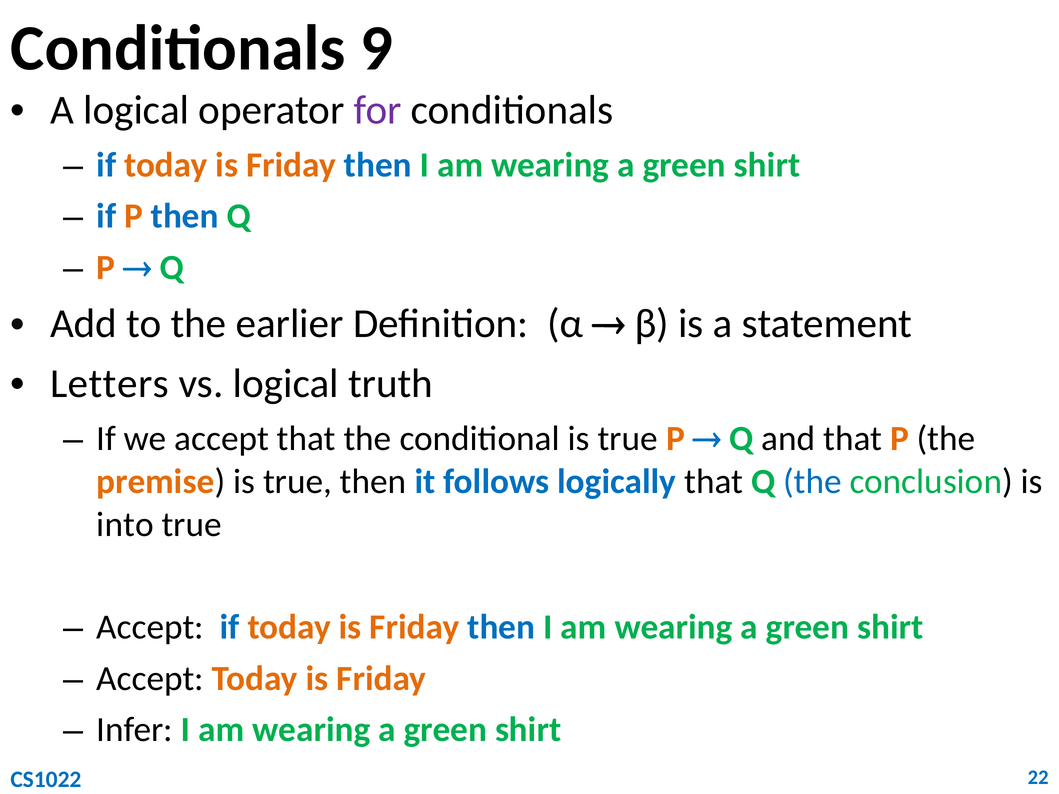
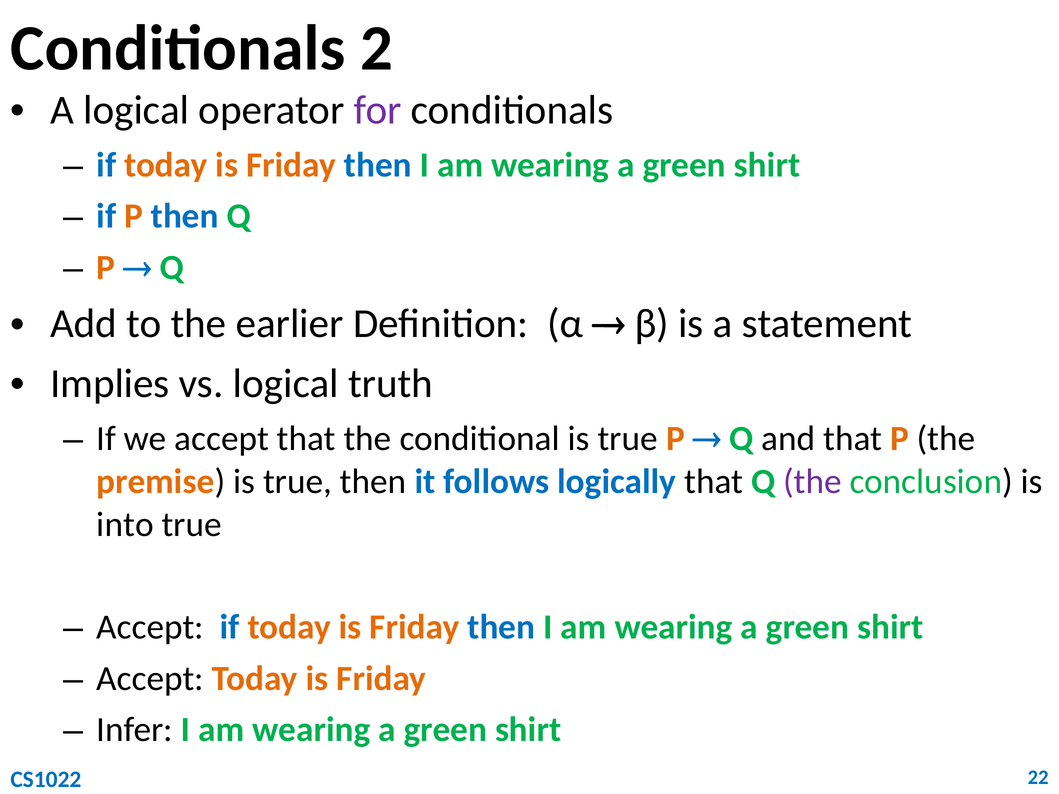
9: 9 -> 2 (377, 49)
Letters: Letters -> Implies (110, 384)
the colour: blue -> purple (812, 482)
